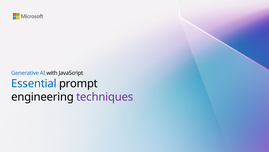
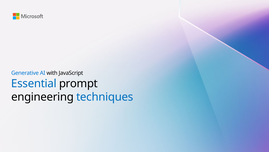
techniques colour: purple -> blue (105, 97)
